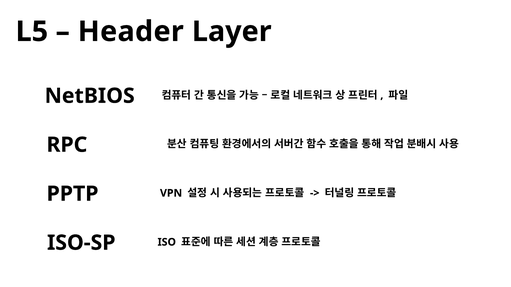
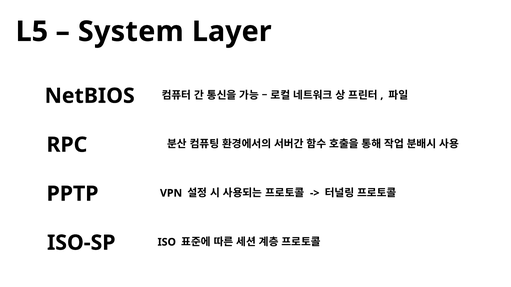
Header: Header -> System (131, 32)
